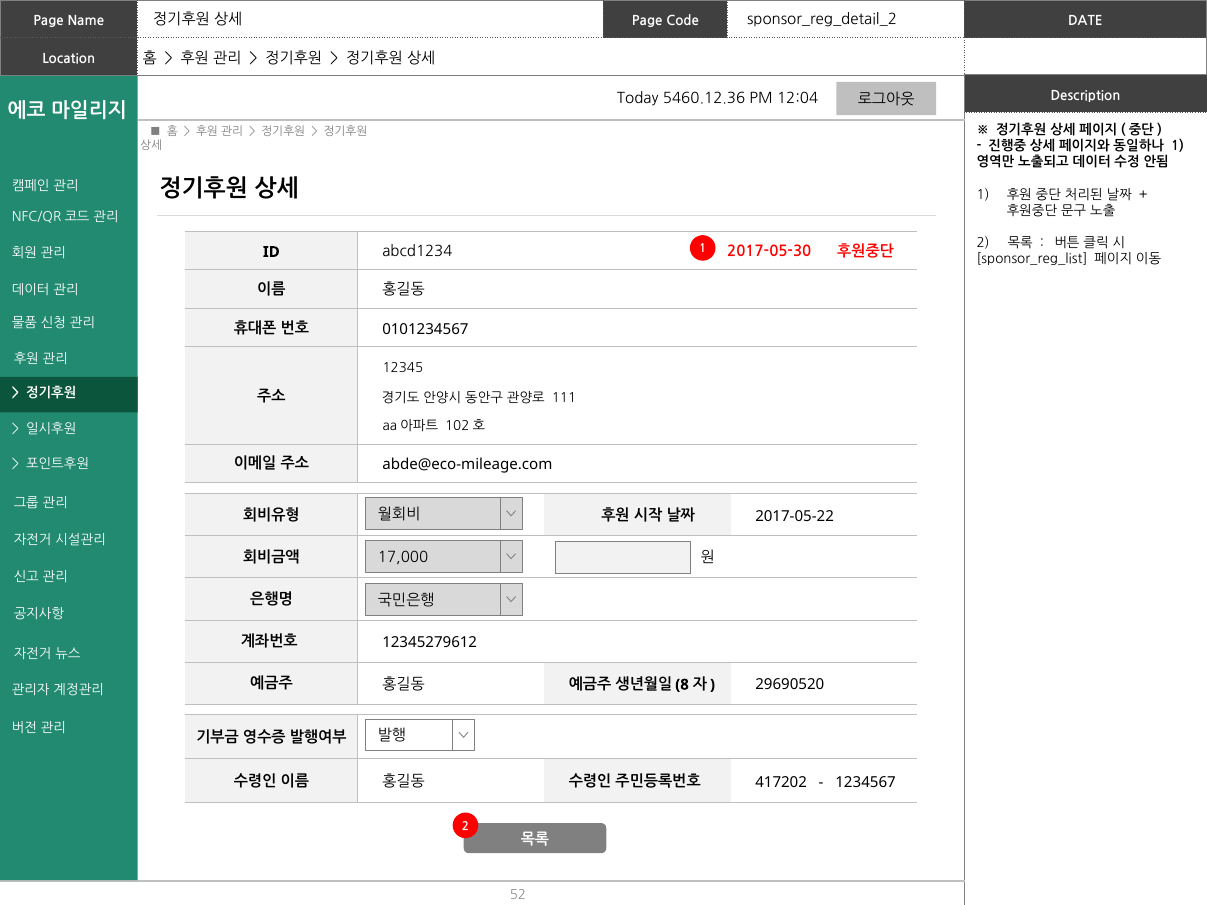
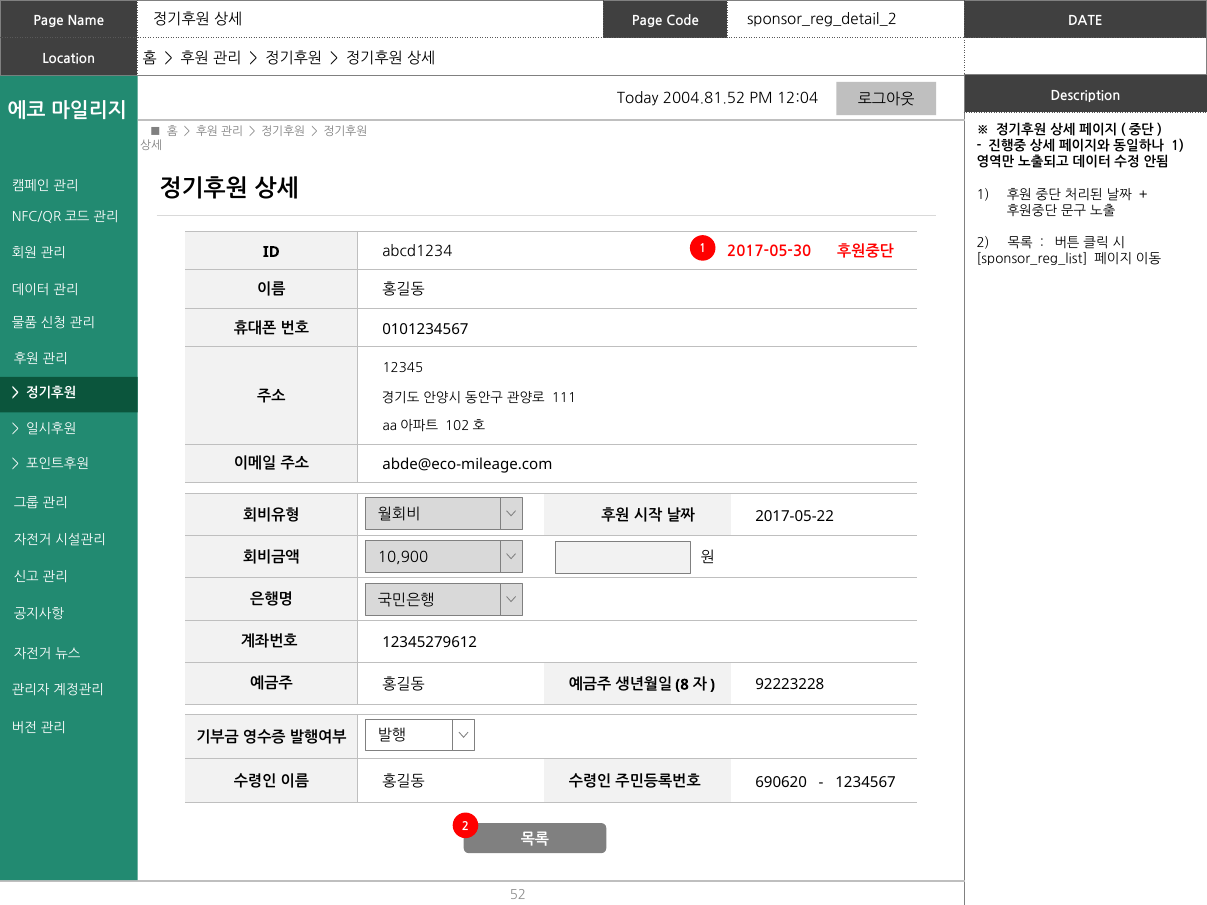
5460.12.36: 5460.12.36 -> 2004.81.52 (704, 99)
17,000: 17,000 -> 10,900 (403, 558)
29690520: 29690520 -> 92223228 (790, 685)
417202: 417202 -> 690620 (781, 783)
